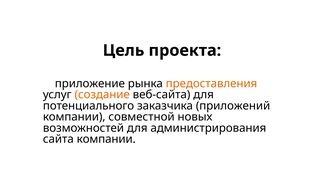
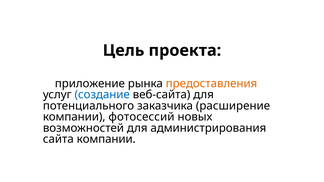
создание colour: orange -> blue (102, 95)
приложений: приложений -> расширение (233, 106)
совместной: совместной -> фотосессий (141, 117)
